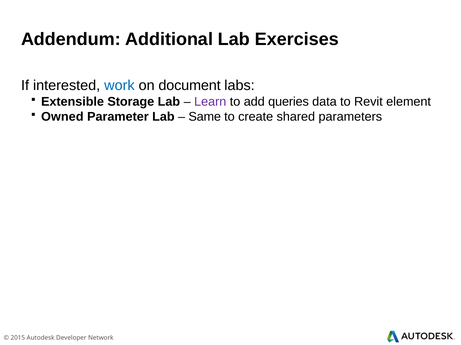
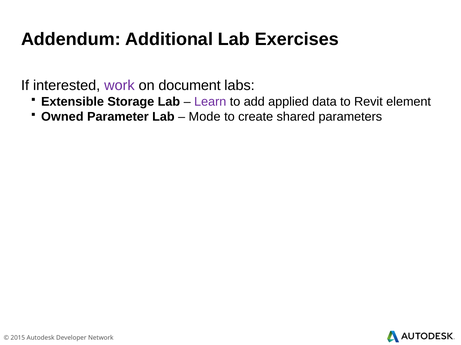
work colour: blue -> purple (119, 86)
queries: queries -> applied (288, 102)
Same: Same -> Mode (205, 117)
